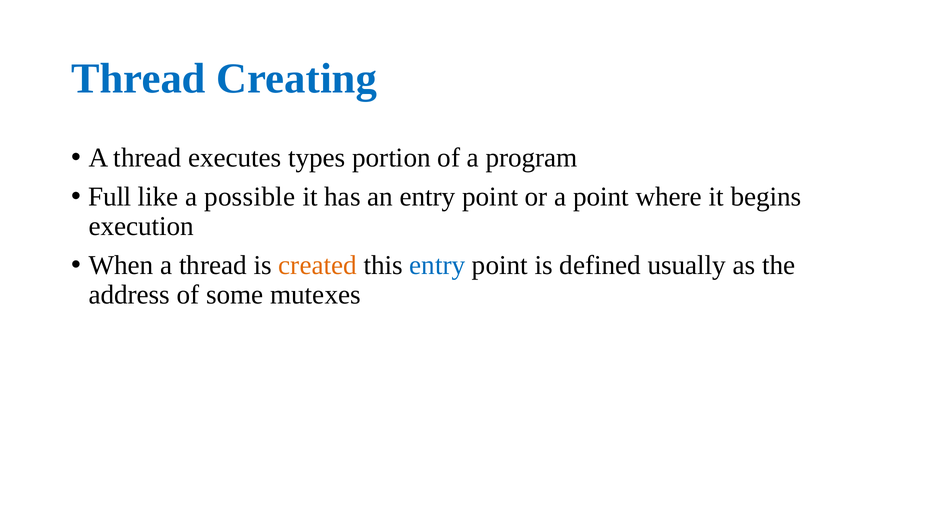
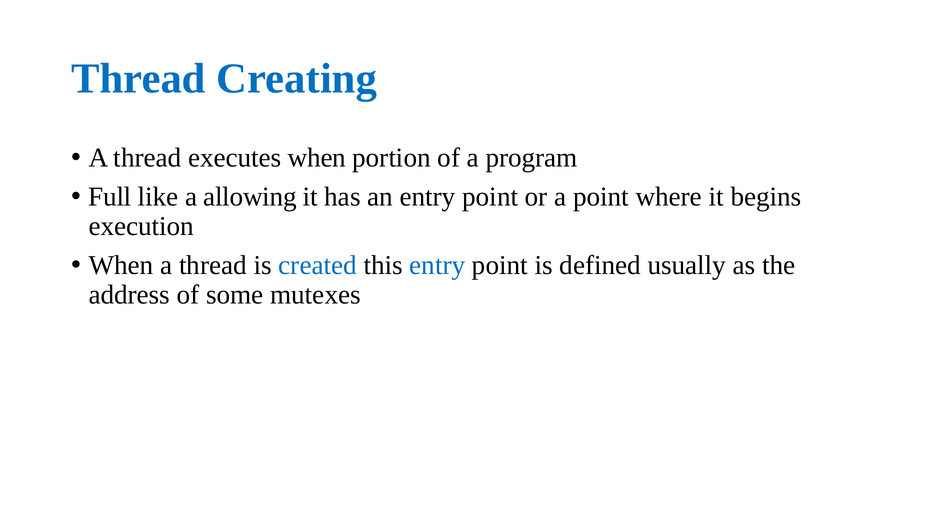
executes types: types -> when (317, 158)
possible: possible -> allowing (250, 197)
created colour: orange -> blue (318, 265)
